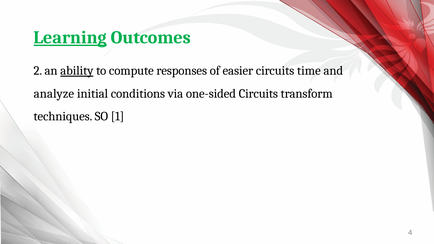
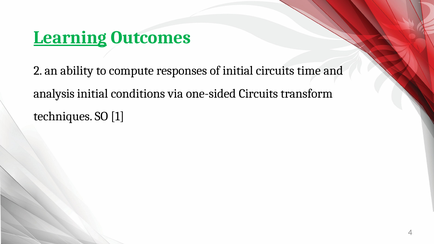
ability underline: present -> none (77, 71)
of easier: easier -> initial (238, 71)
analyze: analyze -> analysis (54, 94)
